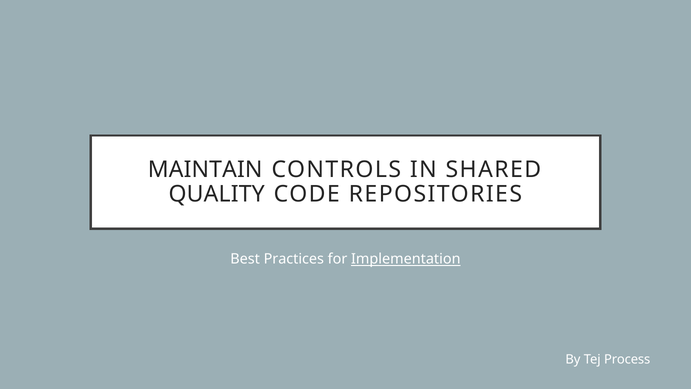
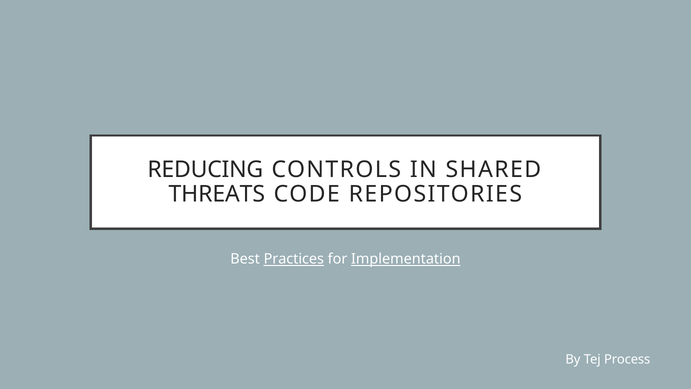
MAINTAIN: MAINTAIN -> REDUCING (205, 169)
QUALITY: QUALITY -> THREATS (217, 194)
Practices underline: none -> present (294, 259)
